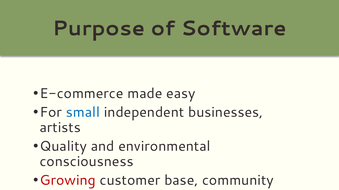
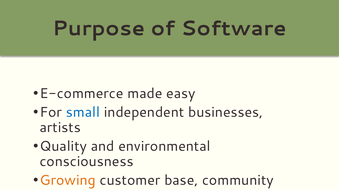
Growing colour: red -> orange (68, 181)
